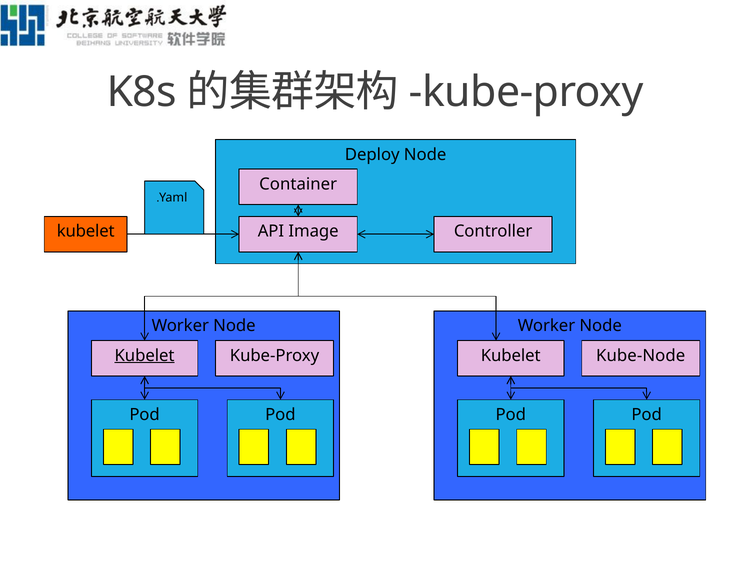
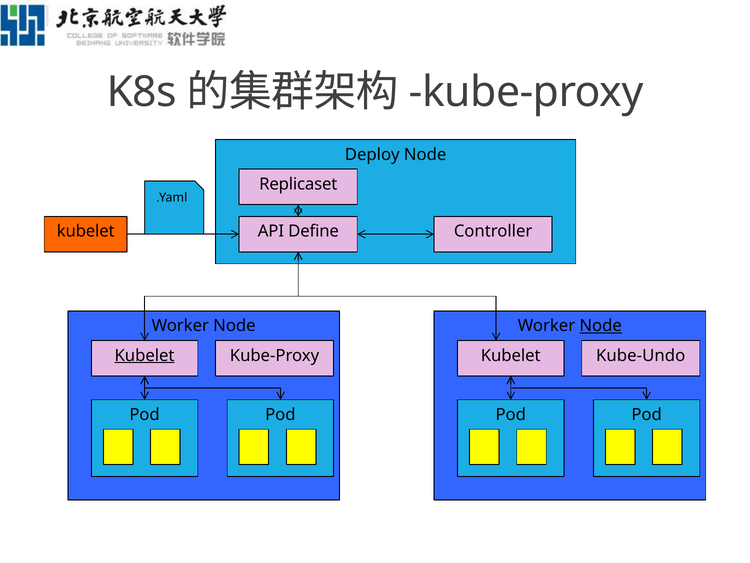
Container: Container -> Replicaset (298, 184)
Image: Image -> Define (314, 231)
Node underline: none -> present (601, 326)
Kube-Node: Kube-Node -> Kube-Undo (641, 355)
